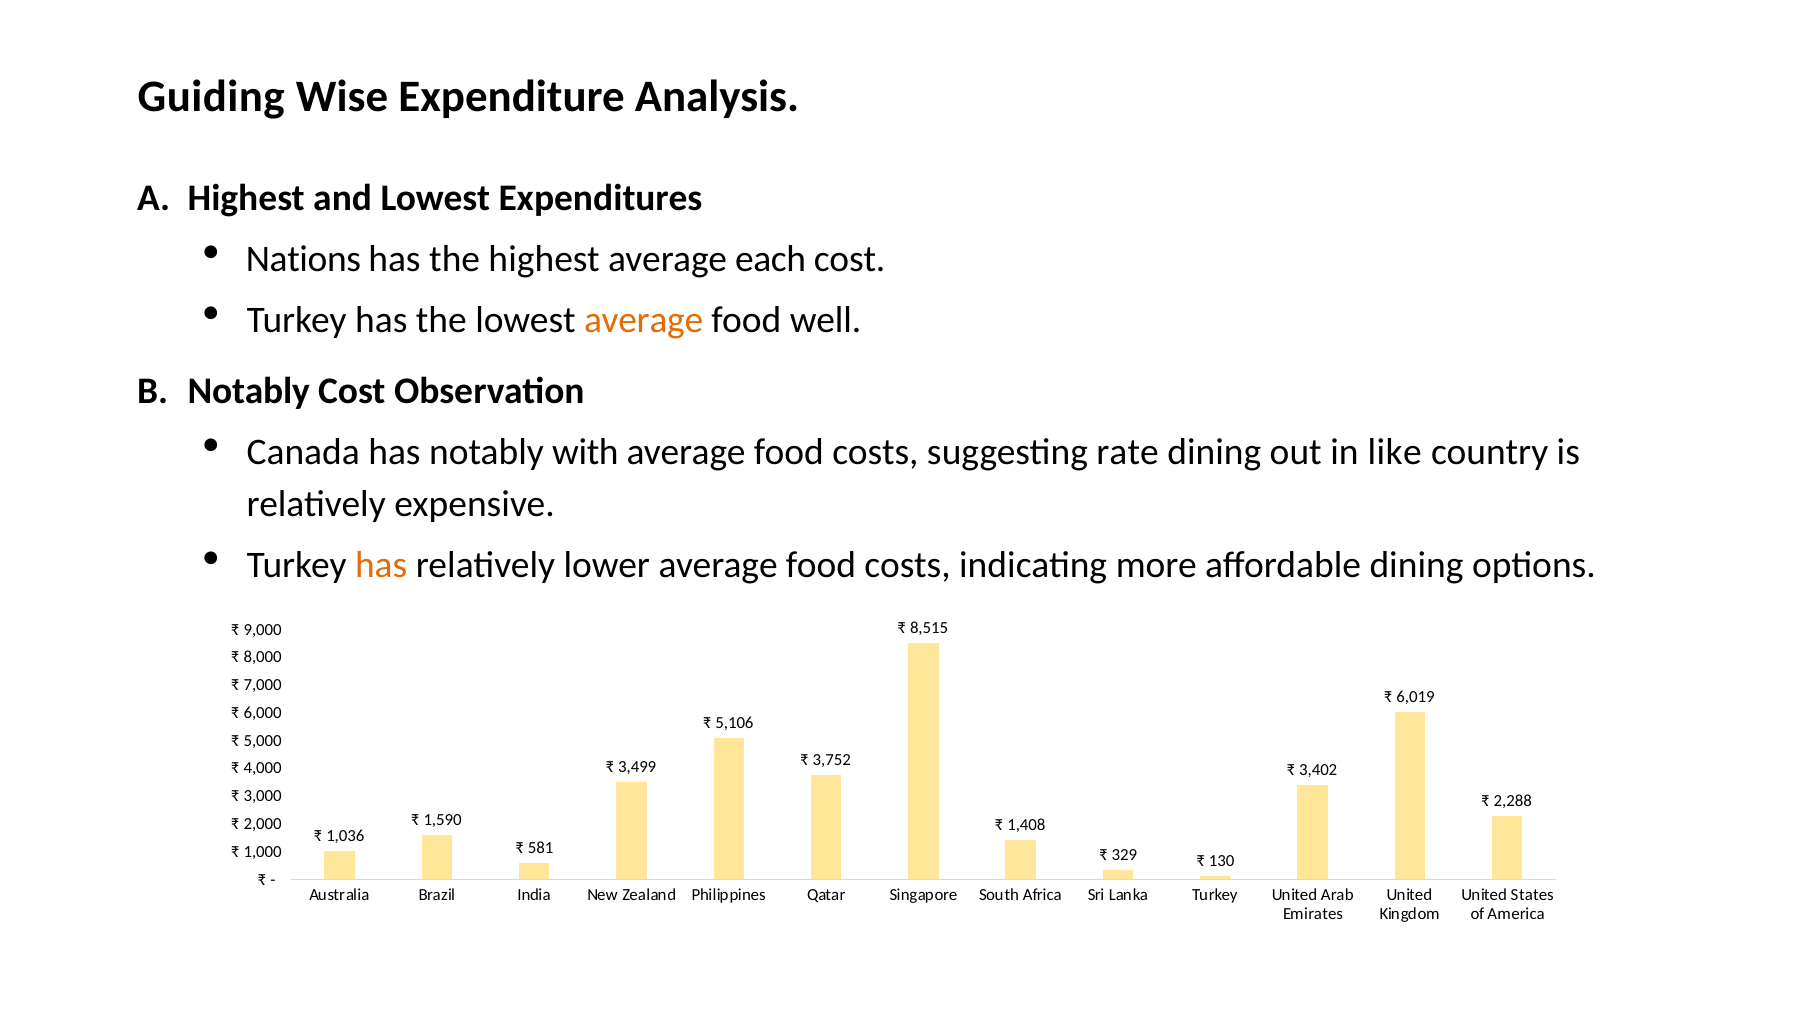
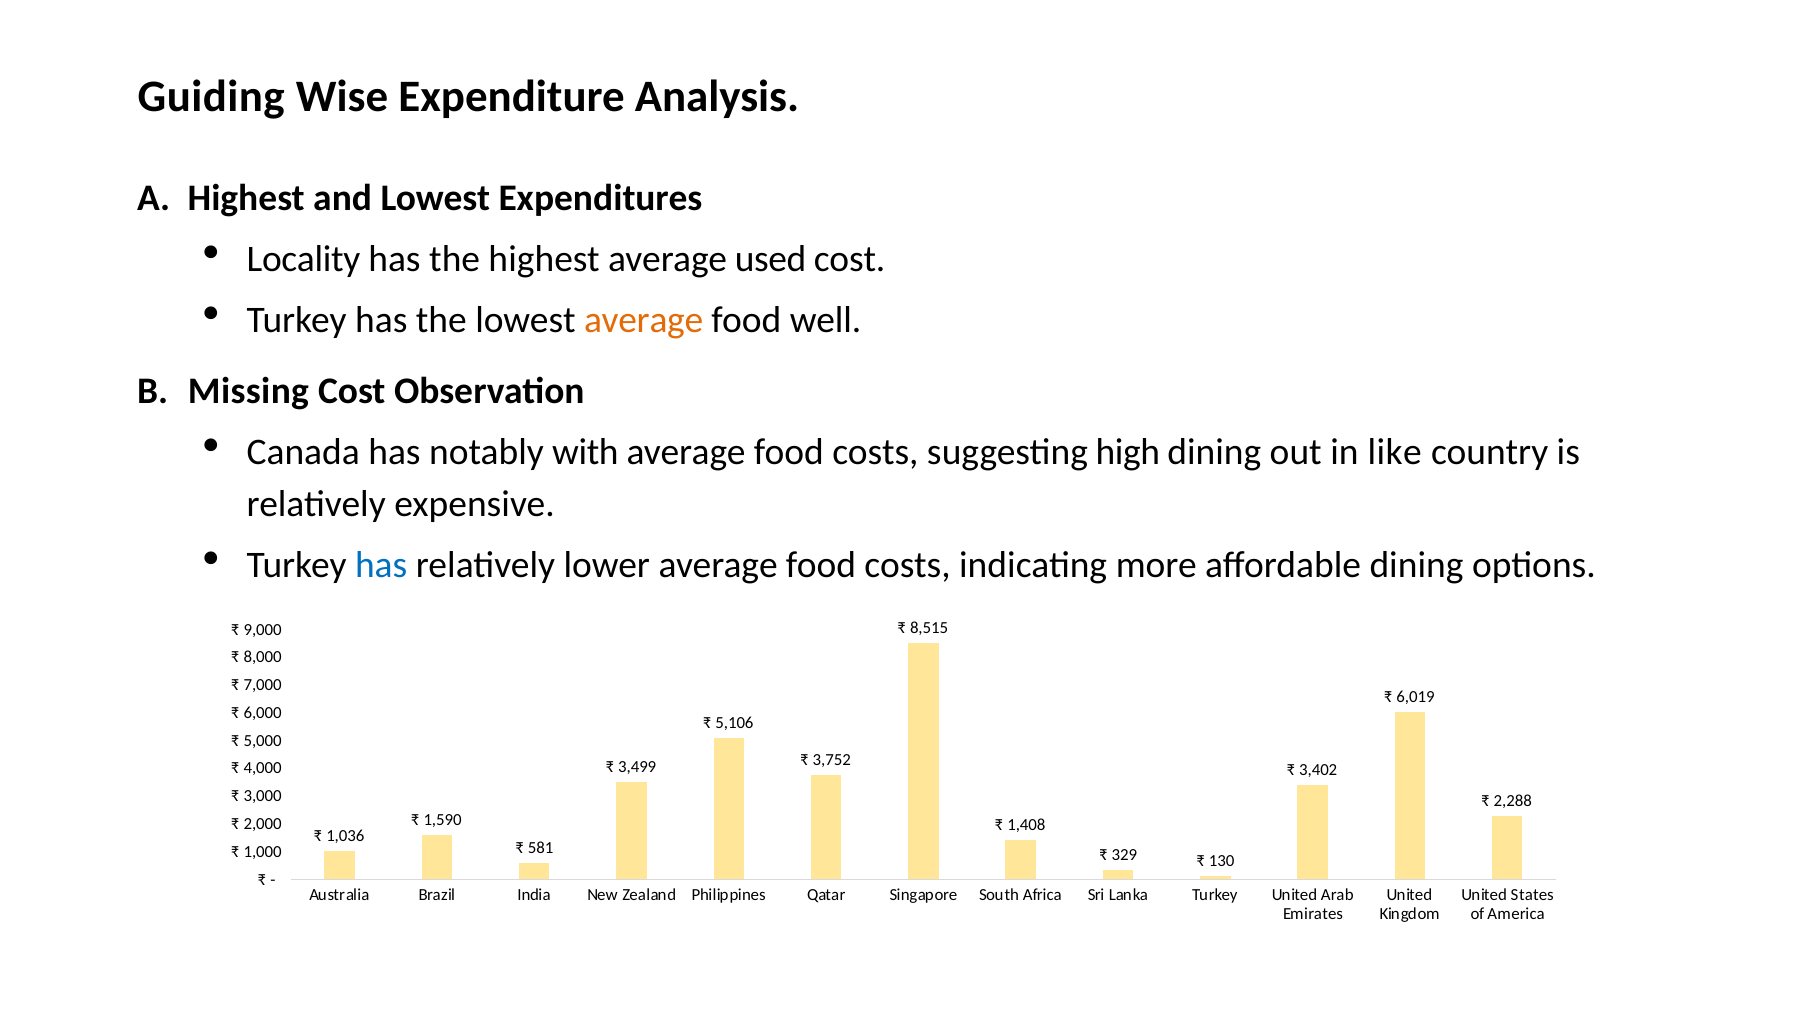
Nations: Nations -> Locality (303, 259)
each: each -> used (771, 259)
Notably: Notably -> Missing (248, 391)
rate: rate -> high (1128, 452)
has colour: orange -> blue (381, 565)
